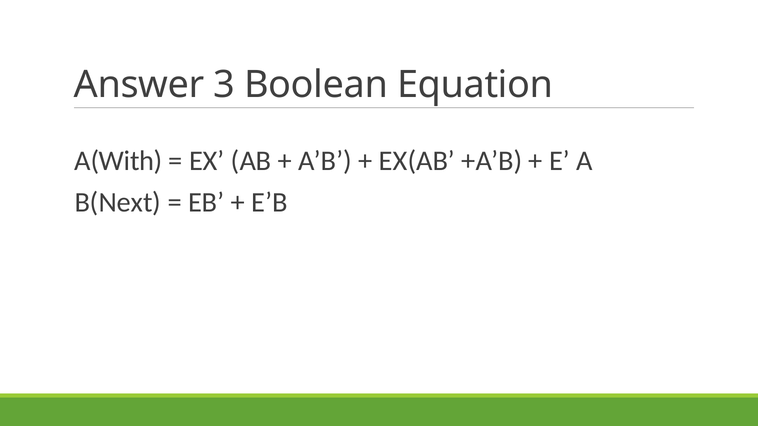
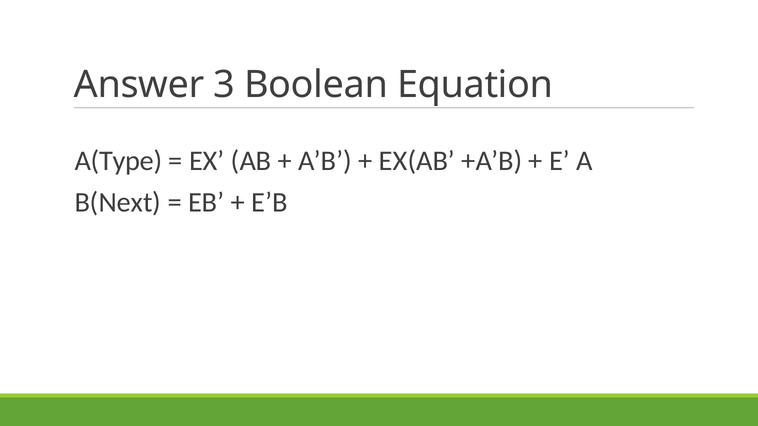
A(With: A(With -> A(Type (118, 161)
